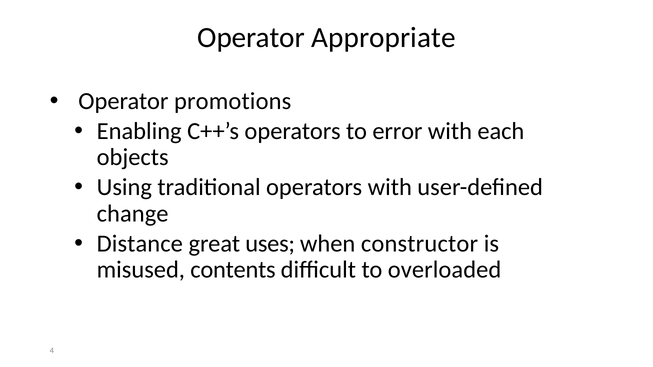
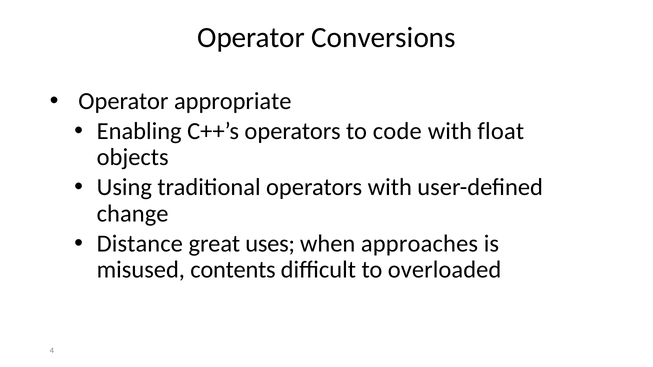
Appropriate: Appropriate -> Conversions (384, 38)
promotions: promotions -> appropriate (233, 101)
error: error -> code (397, 131)
each: each -> float (501, 131)
constructor: constructor -> approaches (419, 244)
